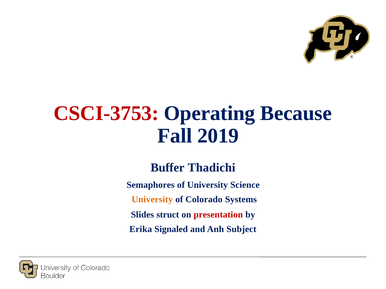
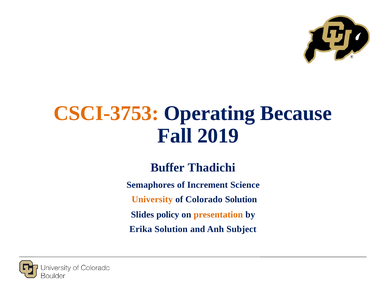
CSCI-3753 colour: red -> orange (106, 113)
of University: University -> Increment (208, 185)
Colorado Systems: Systems -> Solution (241, 200)
struct: struct -> policy (168, 215)
presentation colour: red -> orange (218, 215)
Erika Signaled: Signaled -> Solution (171, 230)
